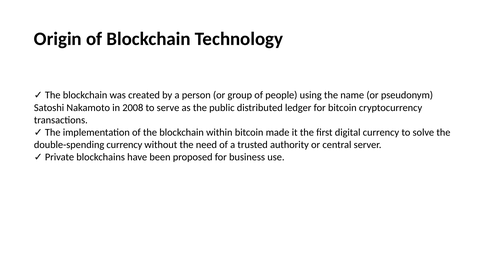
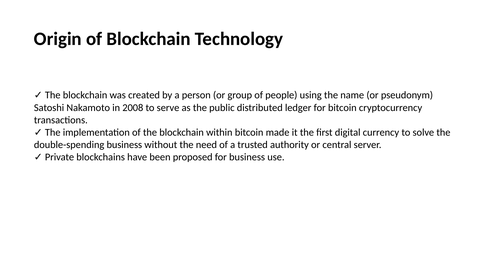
double-spending currency: currency -> business (124, 145)
